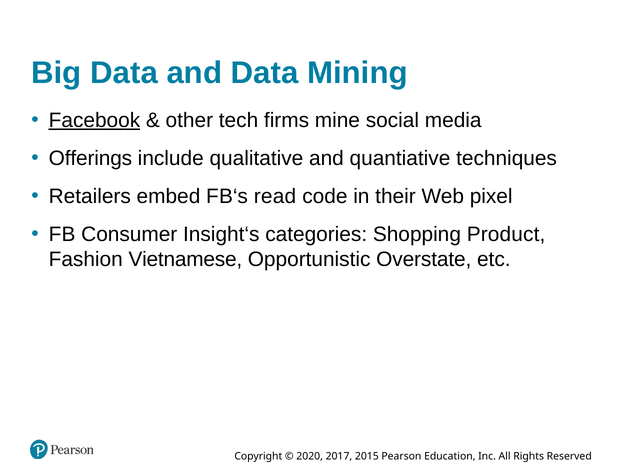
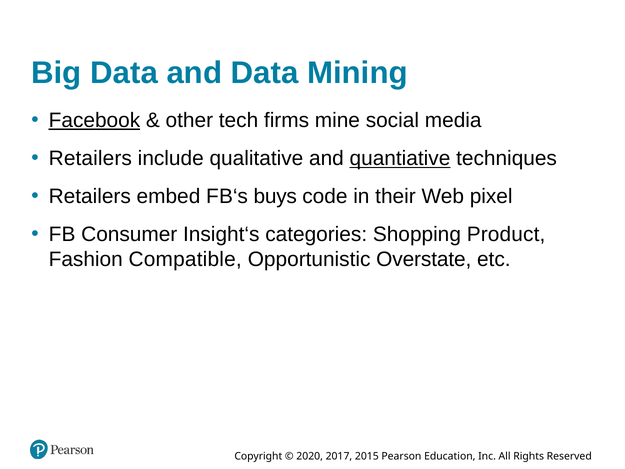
Offerings: Offerings -> Retailers (90, 158)
quantiative underline: none -> present (400, 158)
read: read -> buys (275, 196)
Vietnamese: Vietnamese -> Compatible (185, 259)
